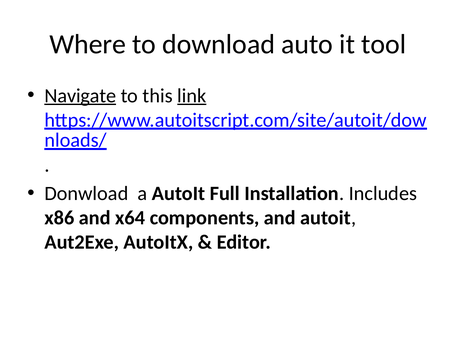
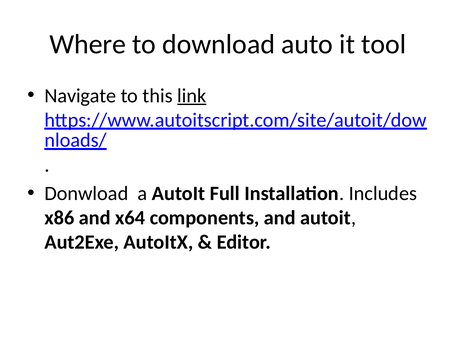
Navigate underline: present -> none (80, 96)
